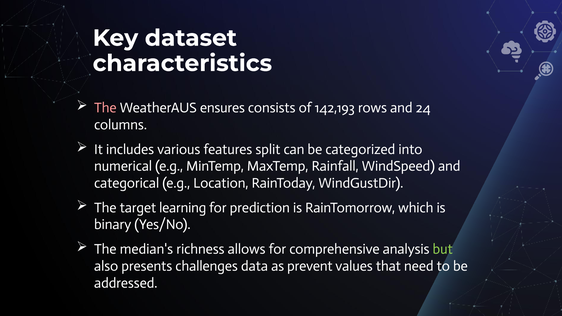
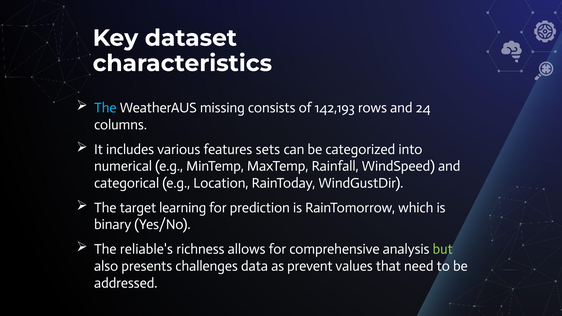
The colour: pink -> light blue (105, 108)
ensures: ensures -> missing (222, 108)
split: split -> sets (268, 150)
median's: median's -> reliable's (146, 249)
